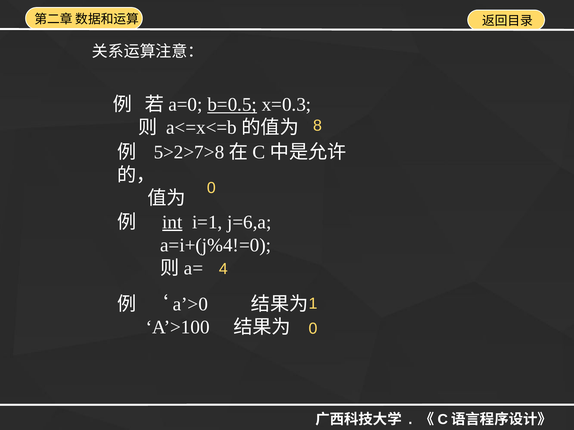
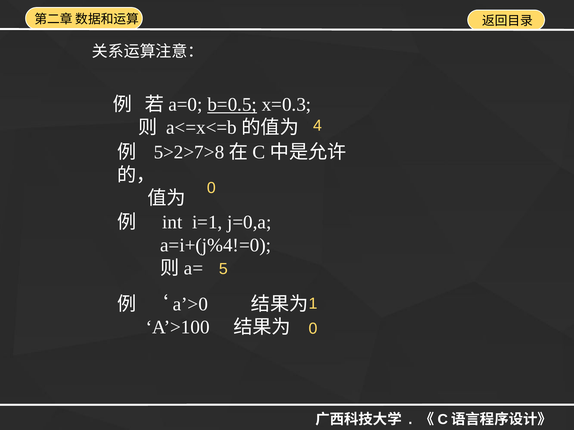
8: 8 -> 4 (317, 126)
int underline: present -> none (172, 222)
j=6,a: j=6,a -> j=0,a (249, 222)
4: 4 -> 5 (223, 269)
